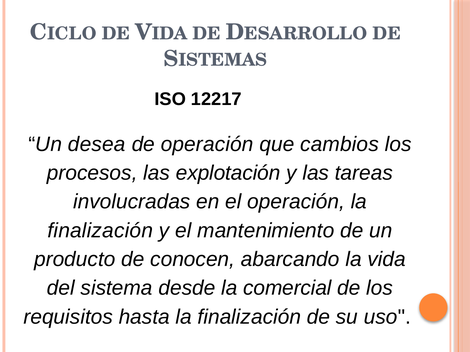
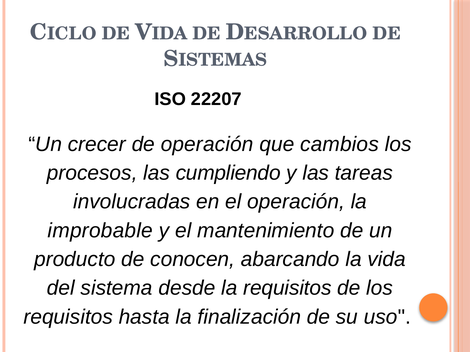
12217: 12217 -> 22207 (216, 99)
desea: desea -> crecer (97, 144)
explotación: explotación -> cumpliendo (228, 173)
finalización: finalización -> improbable (100, 231)
la comercial: comercial -> requisitos (287, 288)
